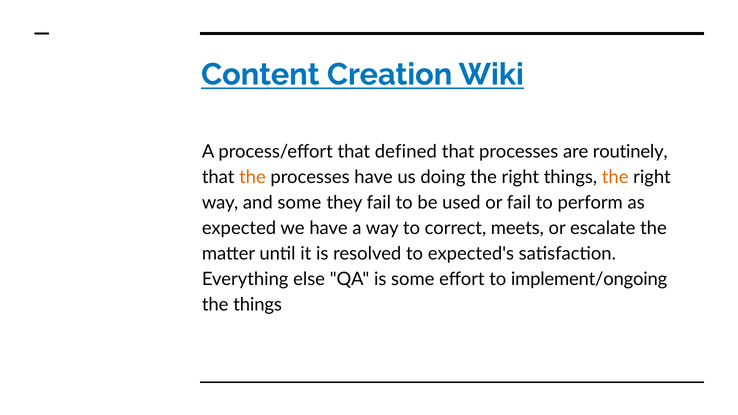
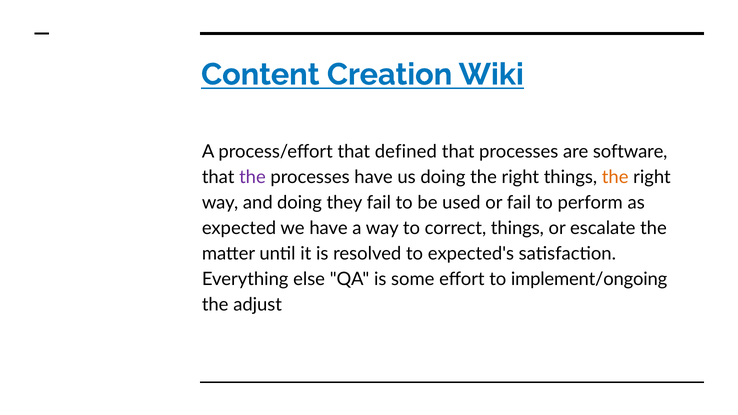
routinely: routinely -> software (630, 152)
the colour: orange -> purple (252, 177)
and some: some -> doing (299, 203)
correct meets: meets -> things (517, 228)
the things: things -> adjust (258, 305)
